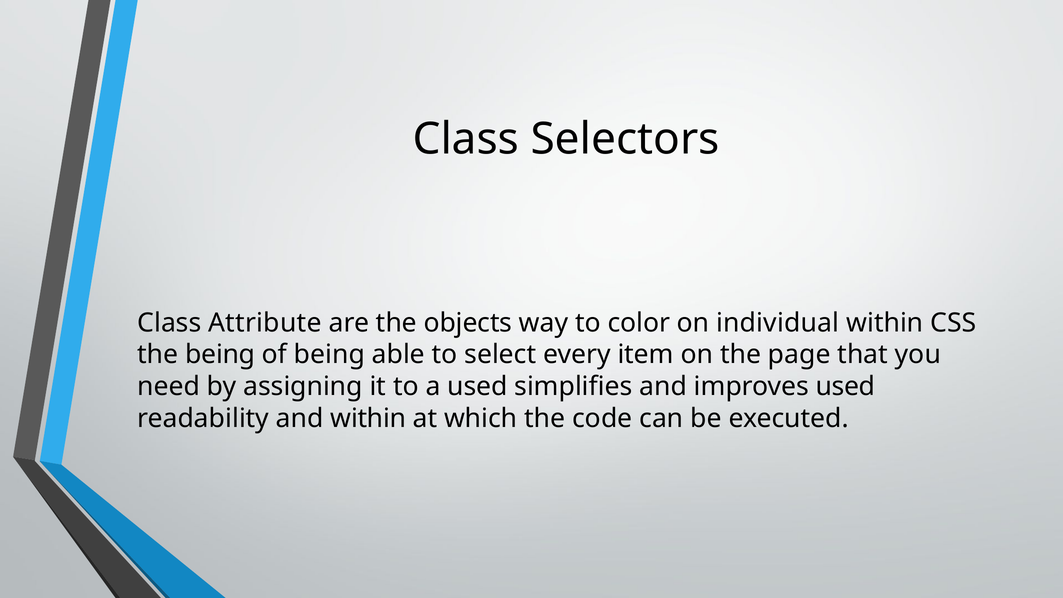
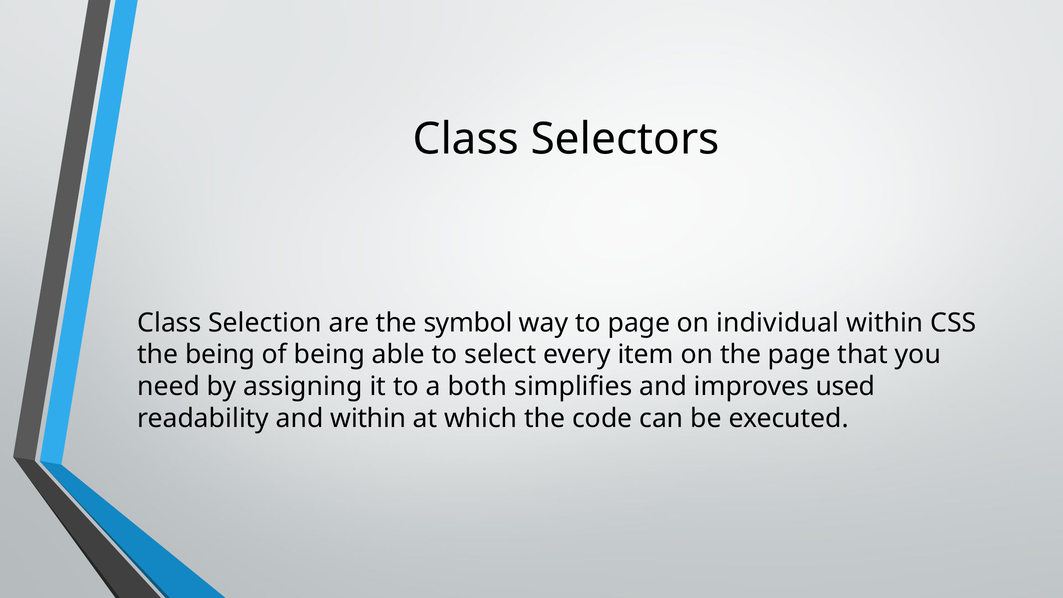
Attribute: Attribute -> Selection (265, 323)
objects: objects -> symbol (468, 323)
to color: color -> page (639, 323)
a used: used -> both (477, 386)
